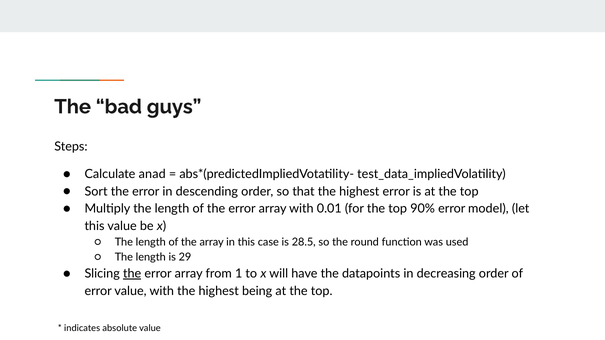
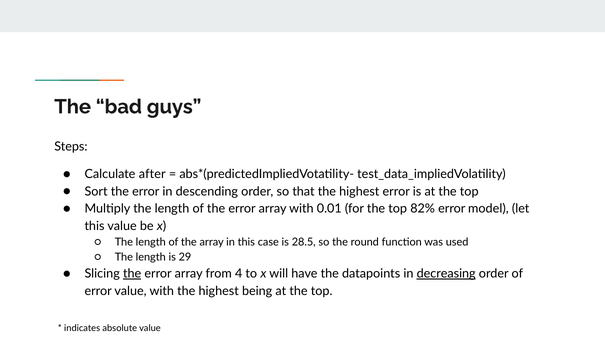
anad: anad -> after (152, 174)
90%: 90% -> 82% (423, 209)
1: 1 -> 4 (239, 274)
decreasing underline: none -> present (446, 274)
